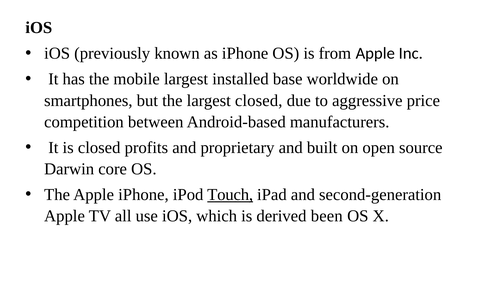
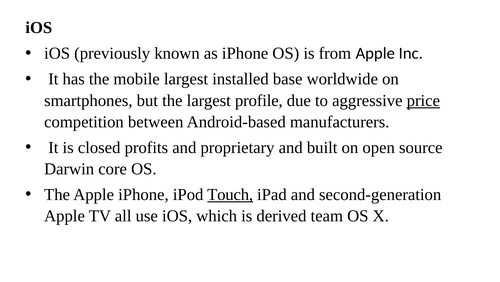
largest closed: closed -> profile (259, 100)
price underline: none -> present (423, 100)
been: been -> team (327, 216)
